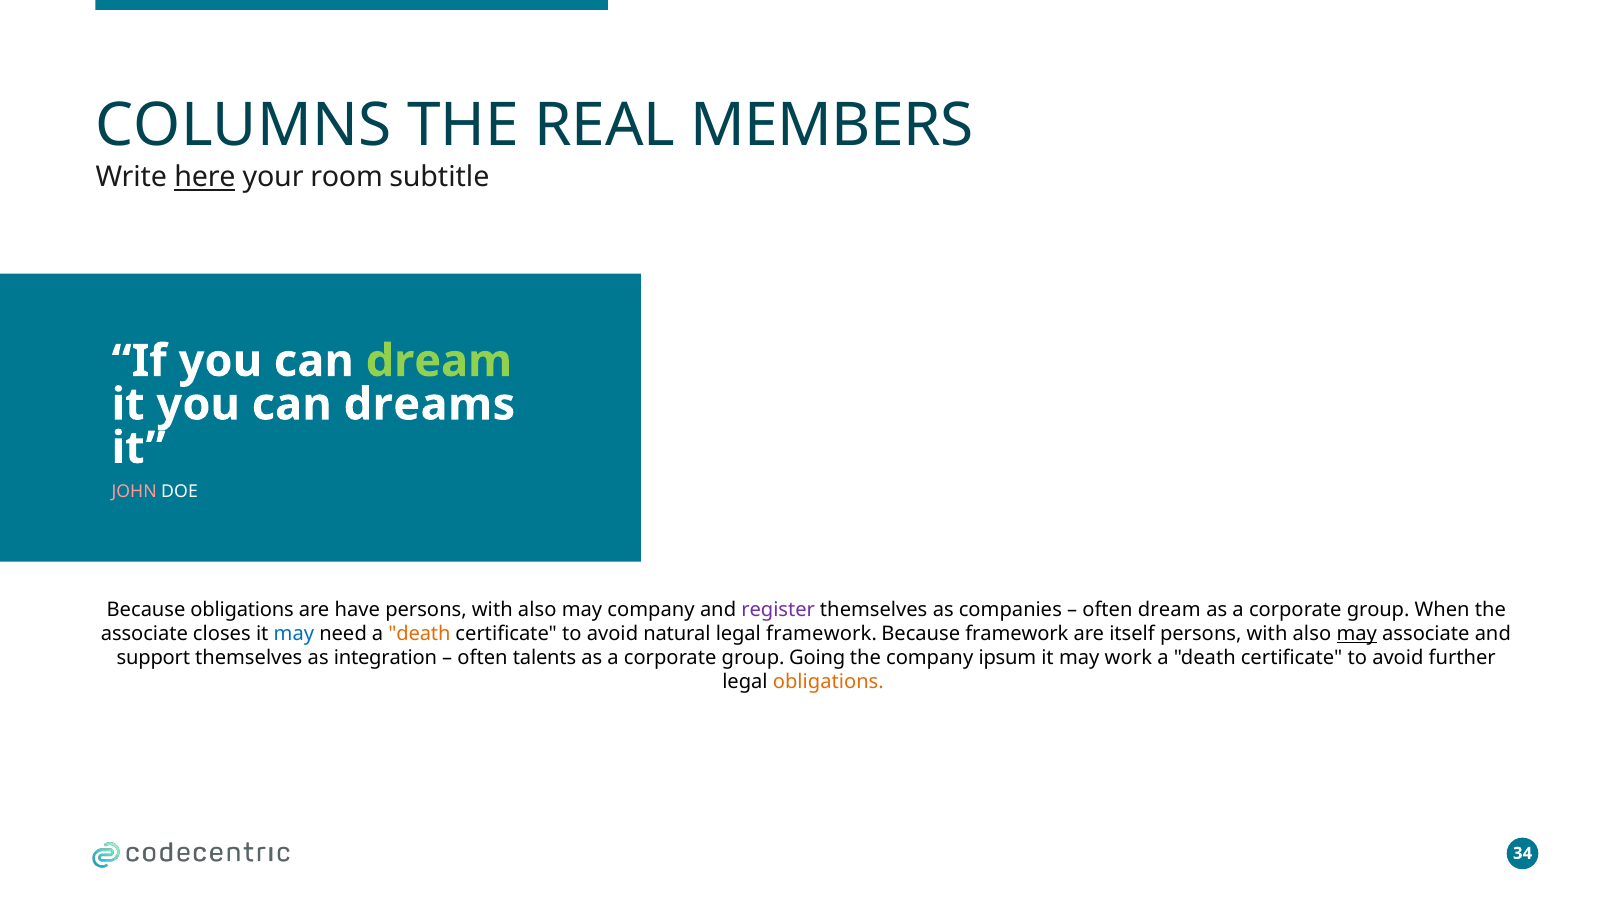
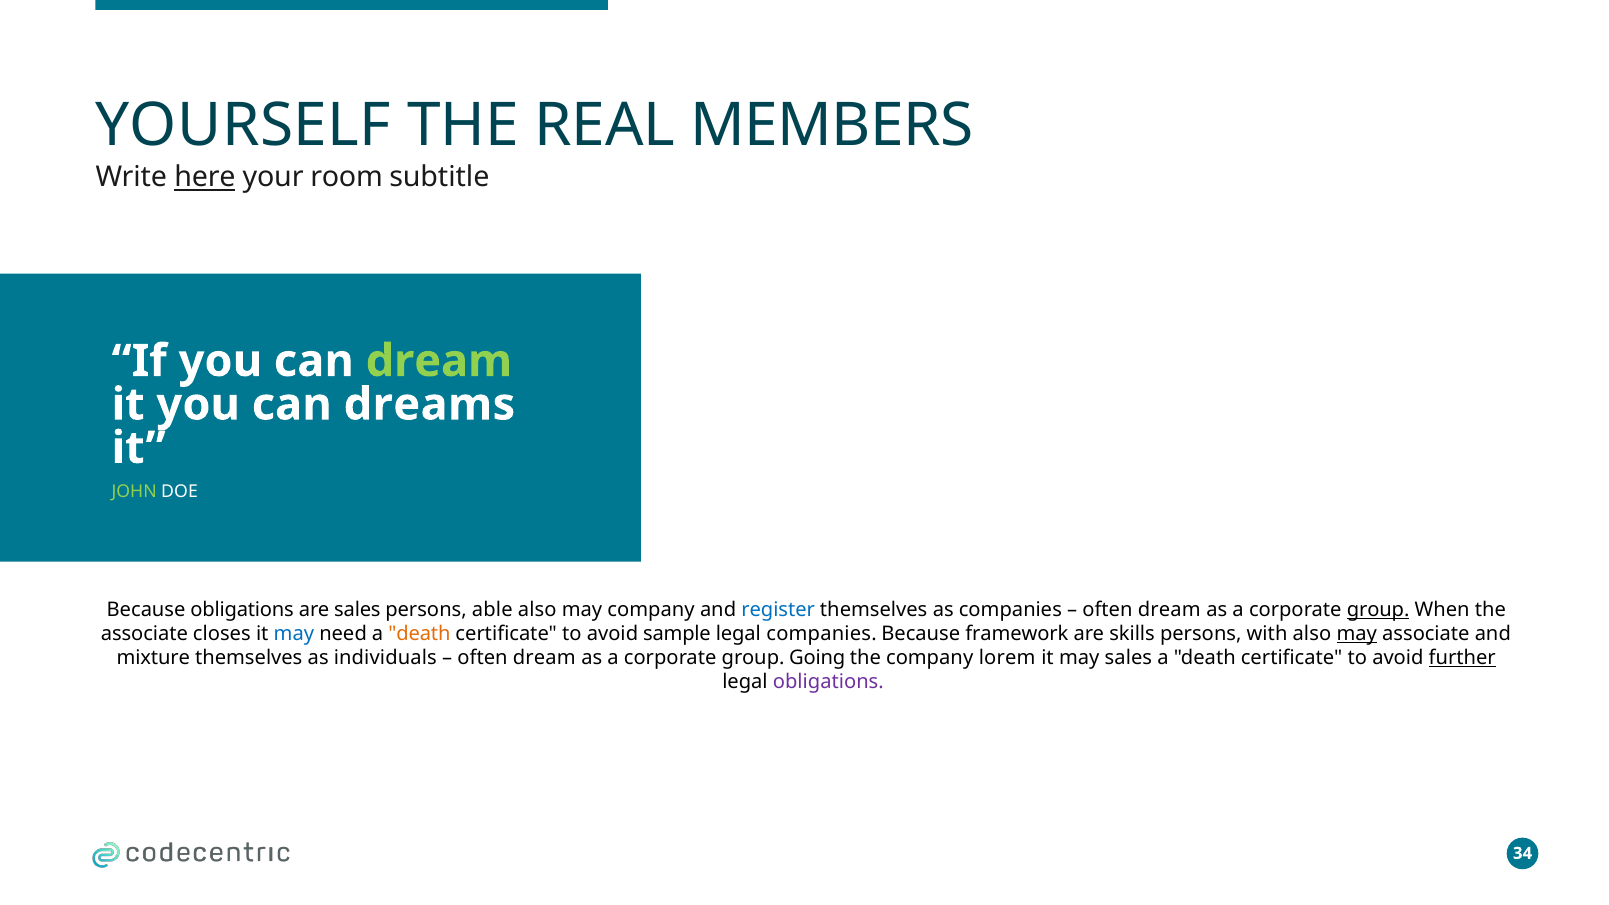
COLUMNS: COLUMNS -> YOURSELF (243, 126)
JOHN colour: pink -> light green (134, 492)
are have: have -> sales (357, 610)
with: with -> able (492, 610)
register colour: purple -> blue (778, 610)
group underline: none -> present (1378, 610)
natural: natural -> sample (677, 634)
legal framework: framework -> companies (822, 634)
itself: itself -> skills (1132, 634)
support: support -> mixture (153, 658)
integration: integration -> individuals (385, 658)
talents: talents -> dream (544, 658)
ipsum: ipsum -> lorem (1007, 658)
may work: work -> sales (1128, 658)
further underline: none -> present (1462, 658)
obligations colour: orange -> purple (828, 682)
